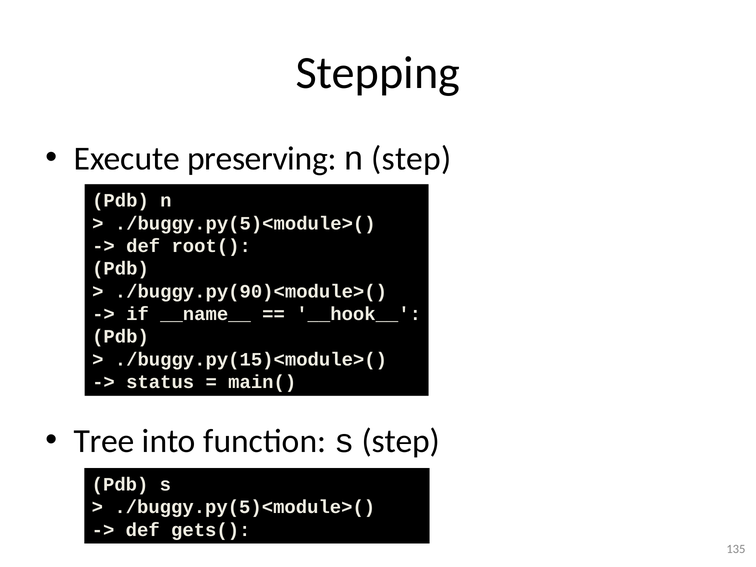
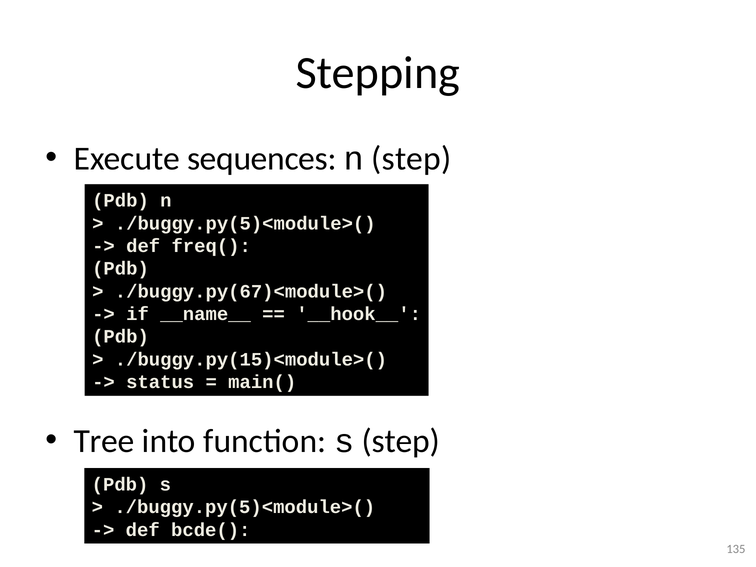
preserving: preserving -> sequences (262, 159)
root(: root( -> freq( (211, 246)
./buggy.py(90)<module>(: ./buggy.py(90)<module>( -> ./buggy.py(67)<module>( (251, 291)
gets(: gets( -> bcde( (211, 530)
